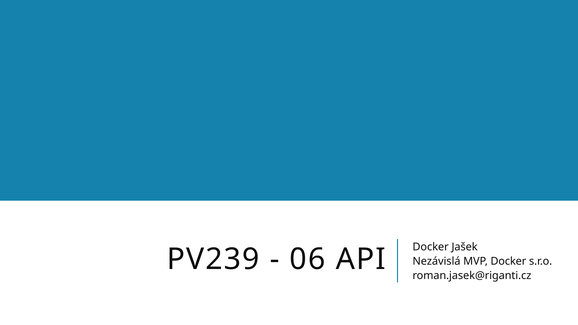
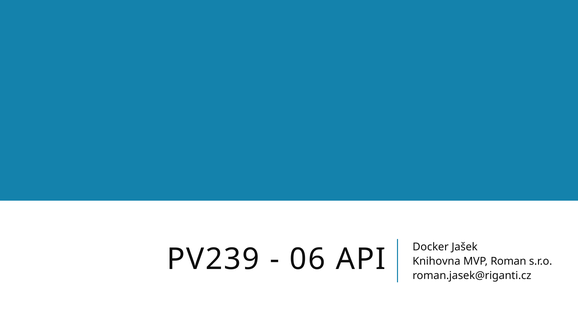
Nezávislá: Nezávislá -> Knihovna (436, 261)
MVP Docker: Docker -> Roman (508, 261)
